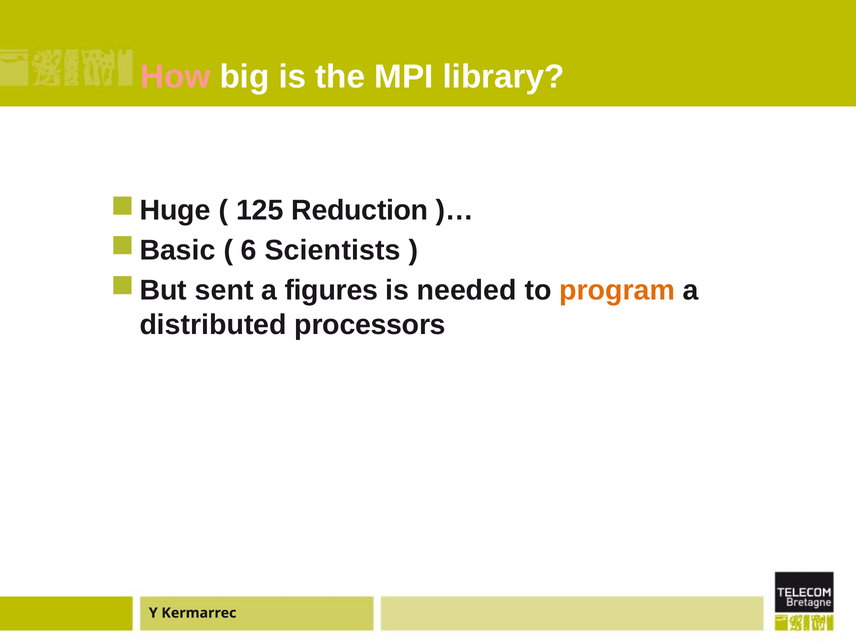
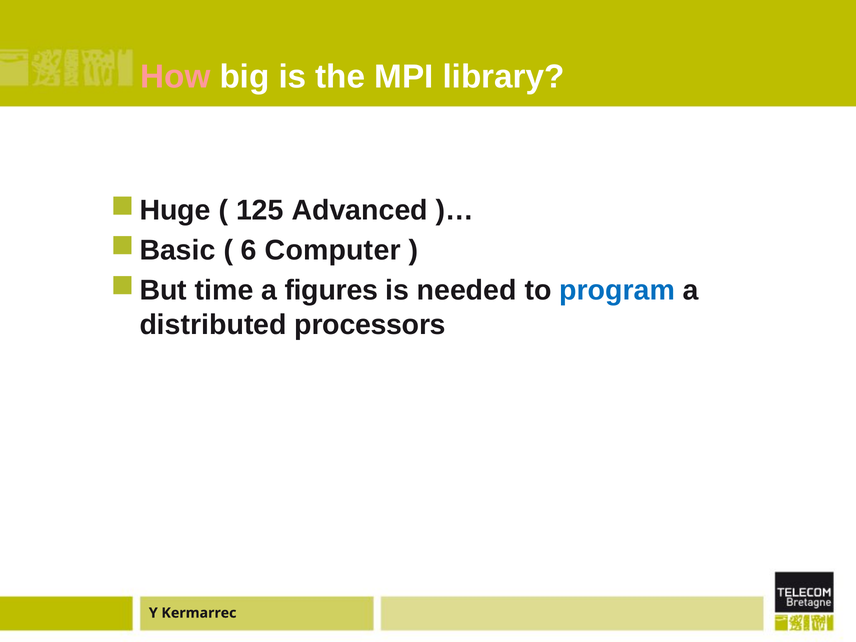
Reduction: Reduction -> Advanced (360, 211)
Scientists: Scientists -> Computer (333, 250)
sent: sent -> time (224, 290)
program colour: orange -> blue (617, 290)
